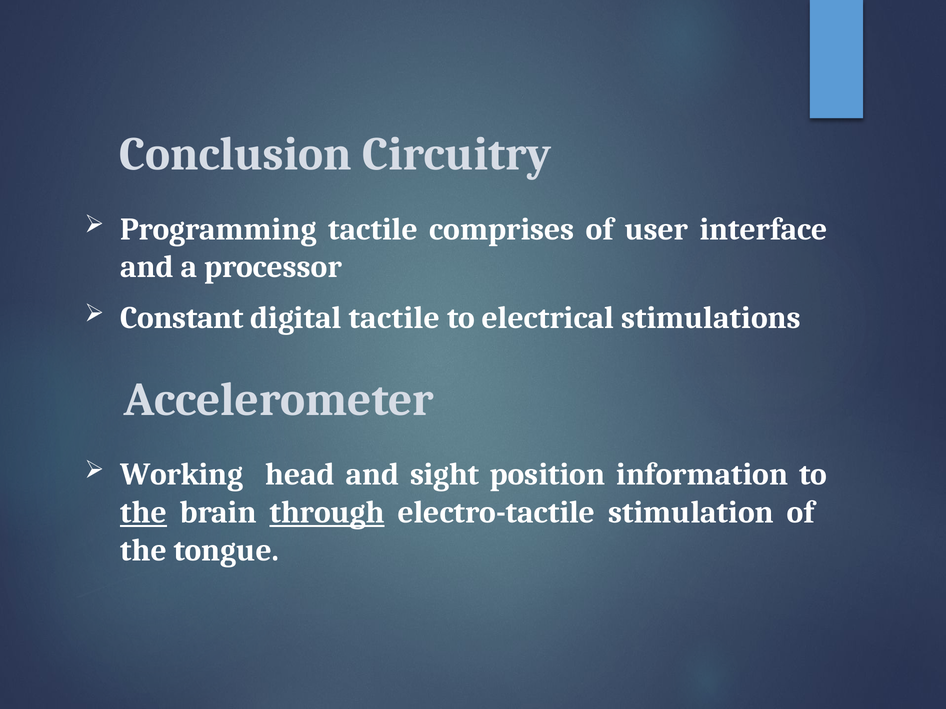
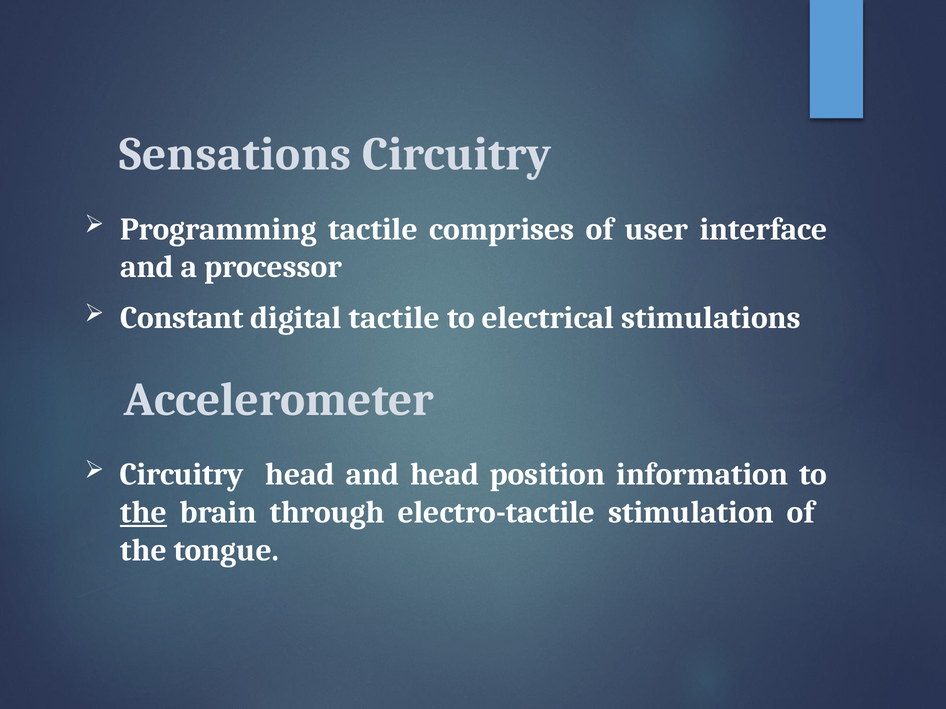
Conclusion: Conclusion -> Sensations (235, 154)
Working: Working -> Circuitry (182, 475)
and sight: sight -> head (445, 475)
through underline: present -> none (327, 513)
